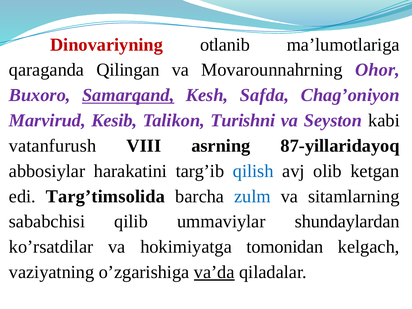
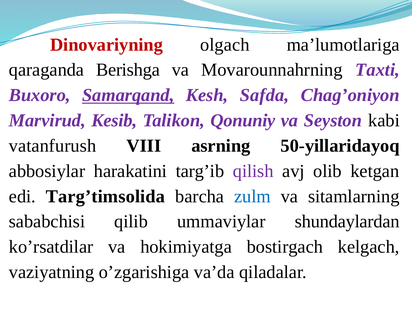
otlanib: otlanib -> olgach (225, 45)
Qilingan: Qilingan -> Berishga (128, 70)
Ohor: Ohor -> Taxti (378, 70)
Turishni: Turishni -> Qonuniy (243, 120)
87-yillaridayoq: 87-yillaridayoq -> 50-yillaridayoq (340, 146)
qilish colour: blue -> purple (253, 171)
tomonidan: tomonidan -> bostirgach (285, 247)
va’da underline: present -> none (214, 272)
